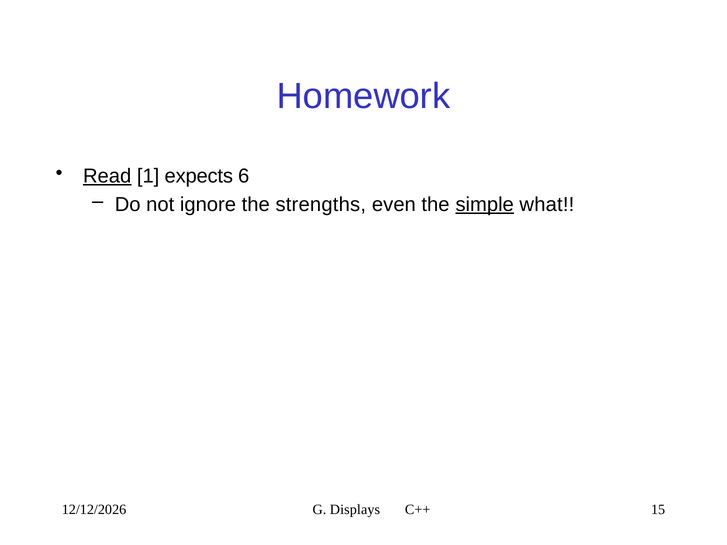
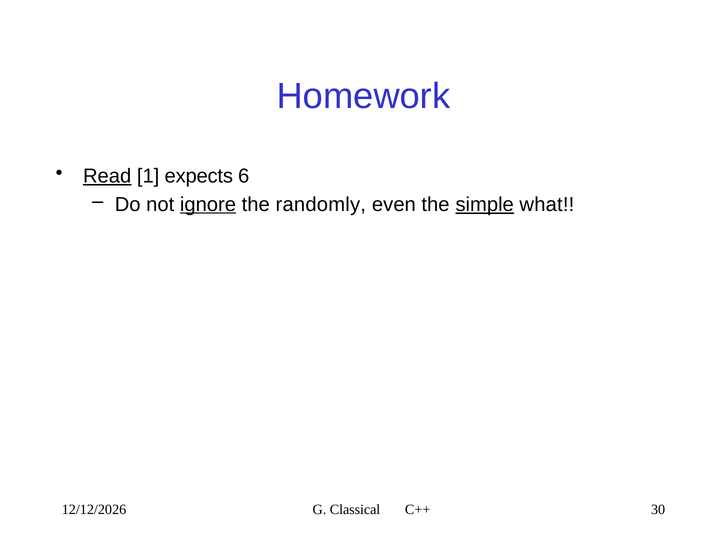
ignore underline: none -> present (208, 204)
strengths: strengths -> randomly (321, 204)
Displays: Displays -> Classical (355, 510)
15: 15 -> 30 (658, 510)
